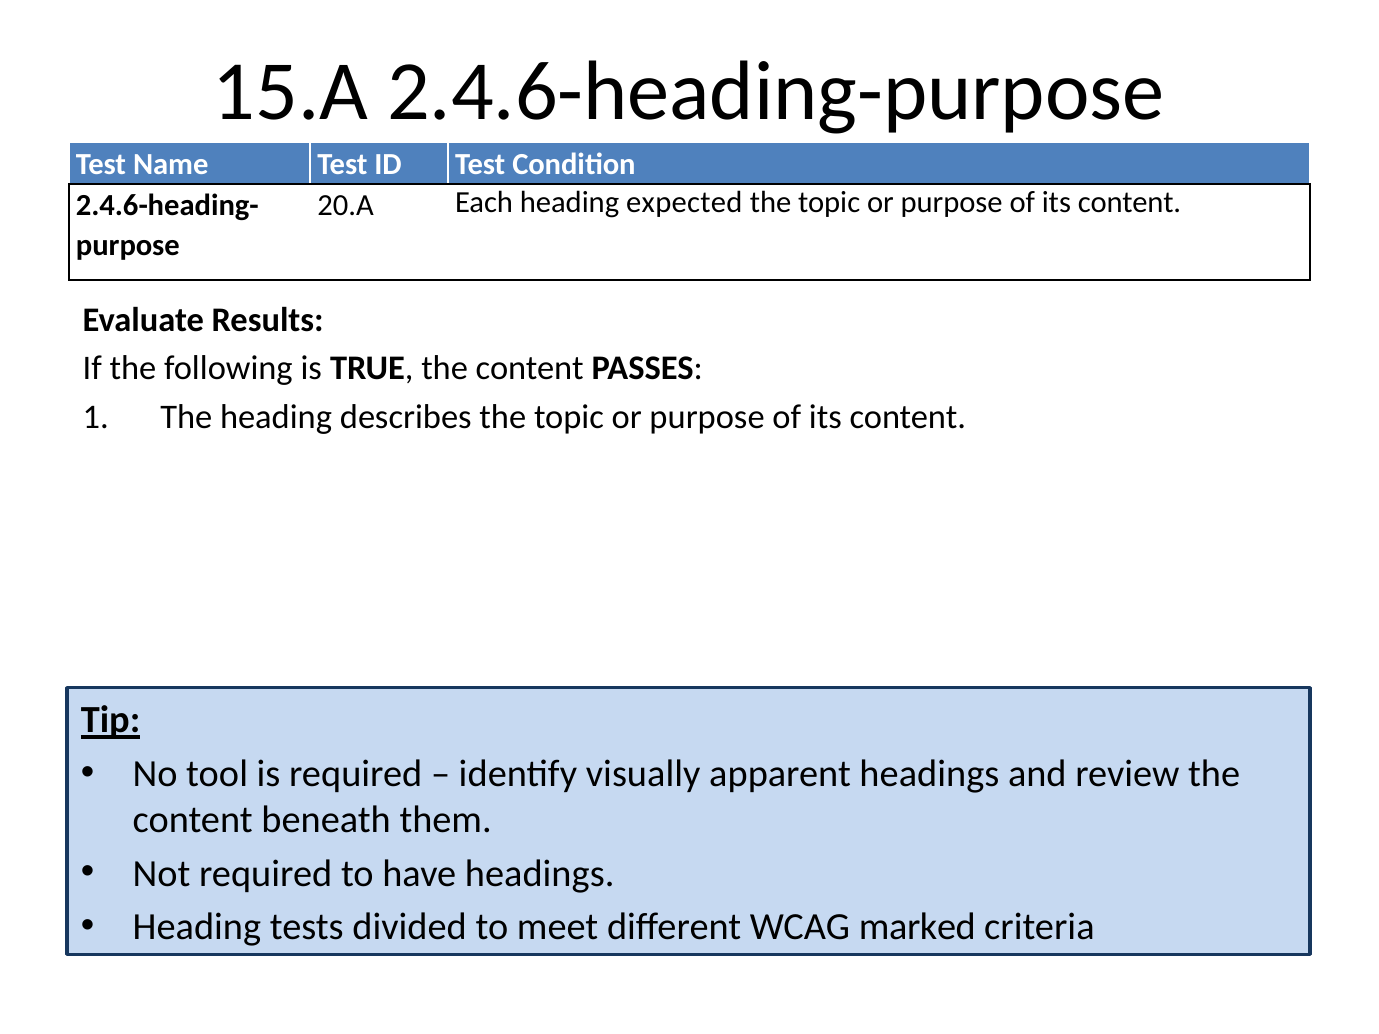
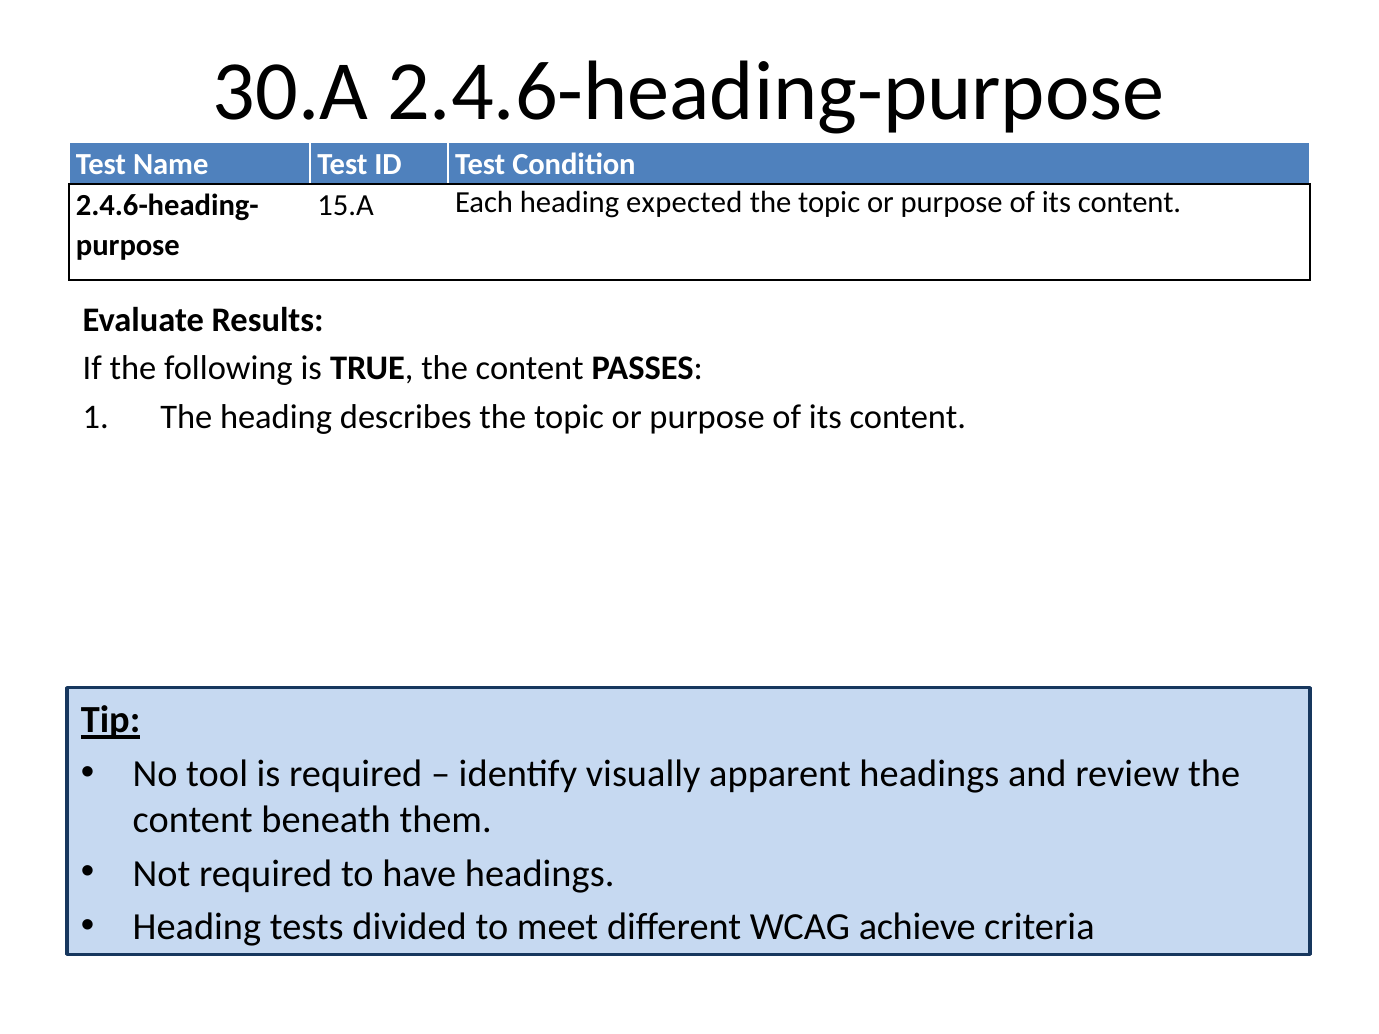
15.A: 15.A -> 30.A (290, 92)
20.A: 20.A -> 15.A (345, 206)
marked: marked -> achieve (917, 927)
